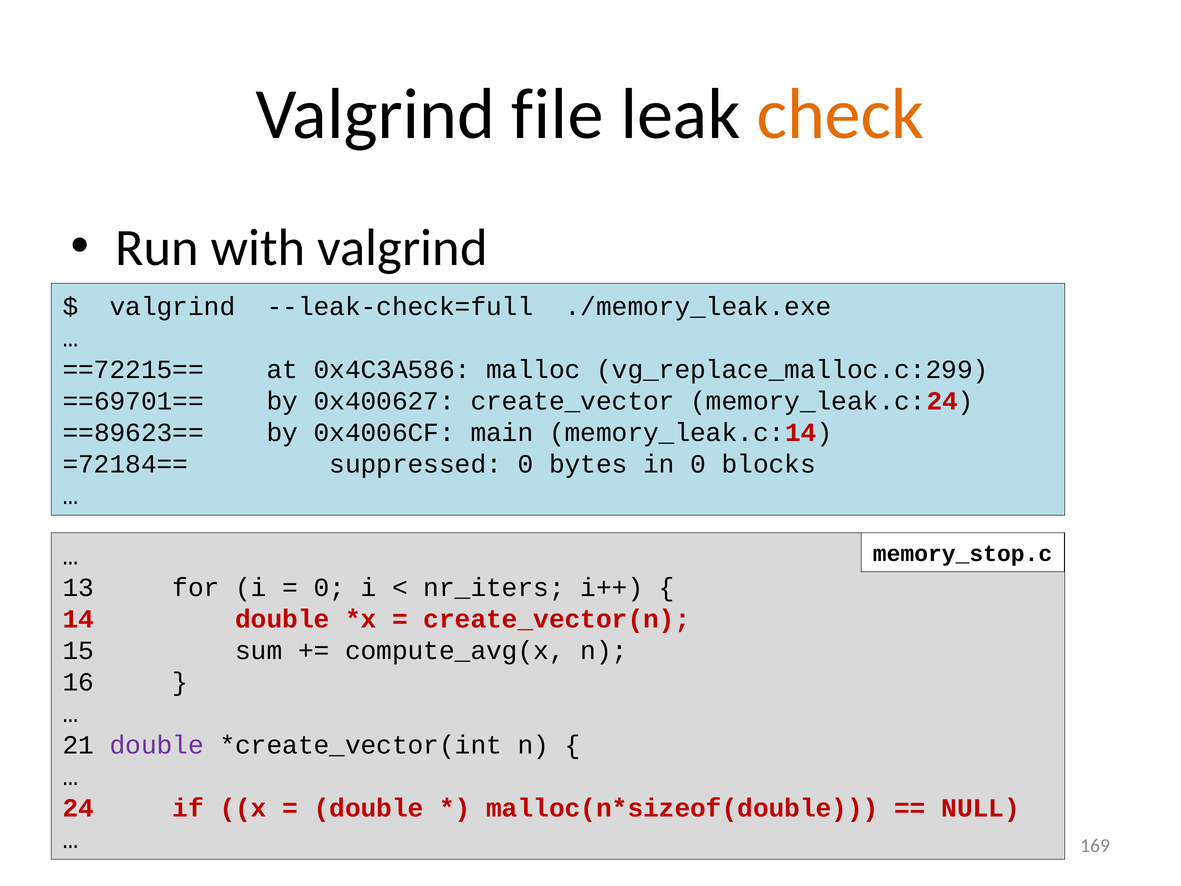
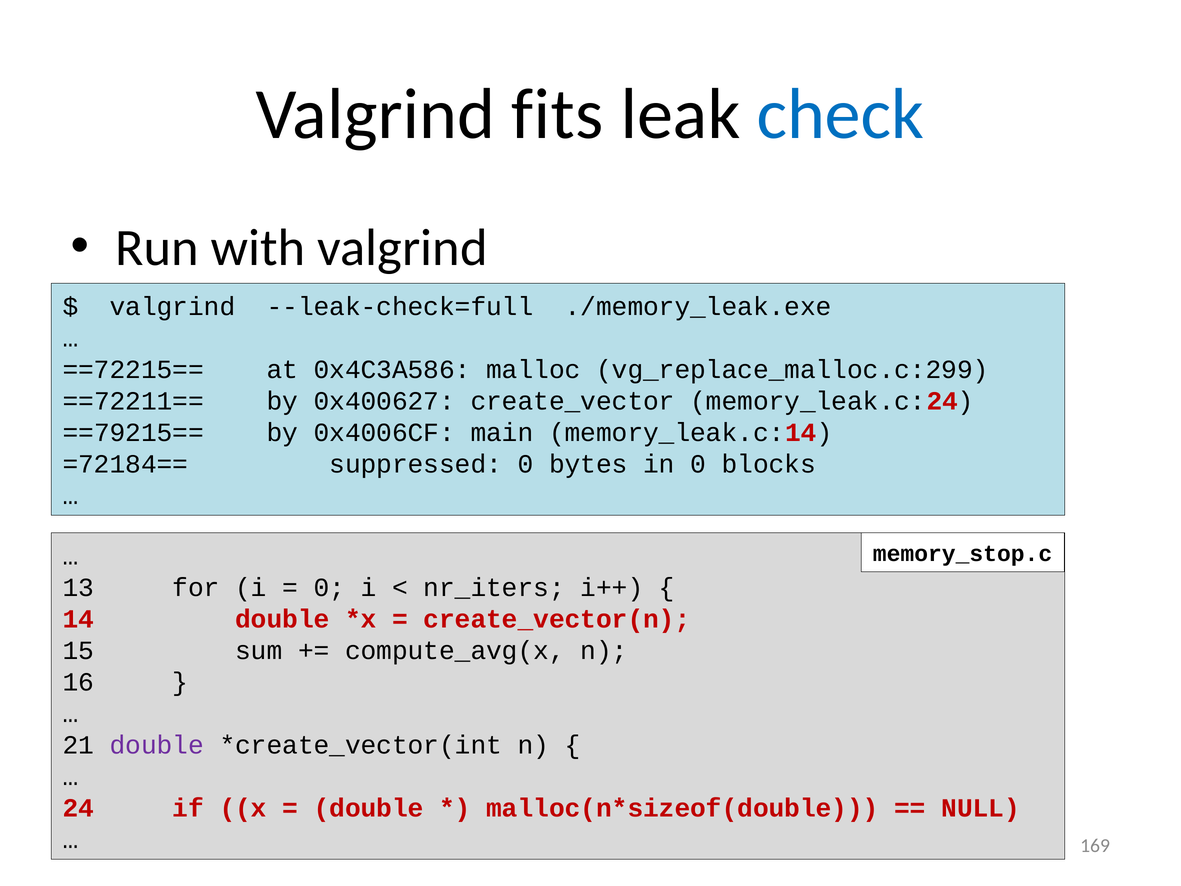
file: file -> fits (557, 114)
check colour: orange -> blue (840, 114)
==69701==: ==69701== -> ==72211== (133, 401)
==89623==: ==89623== -> ==79215== (133, 432)
